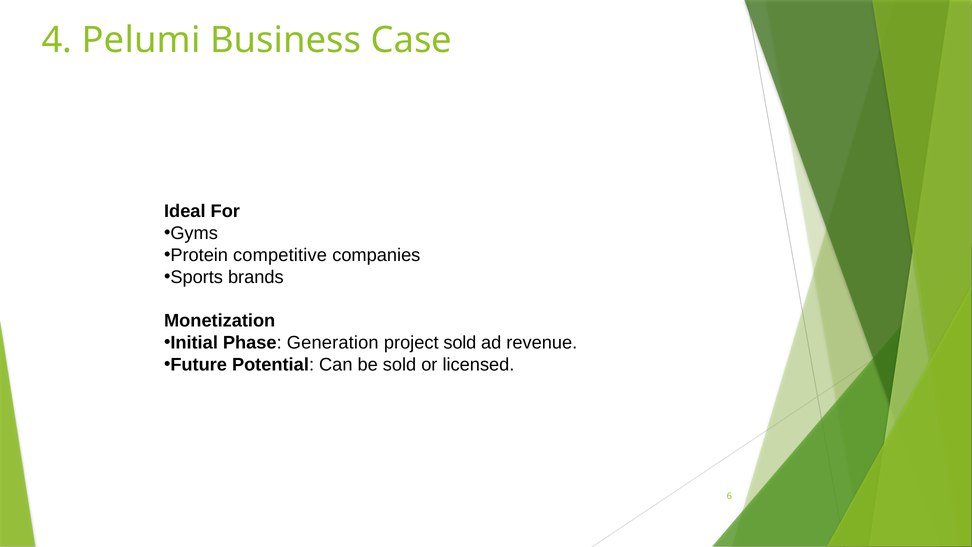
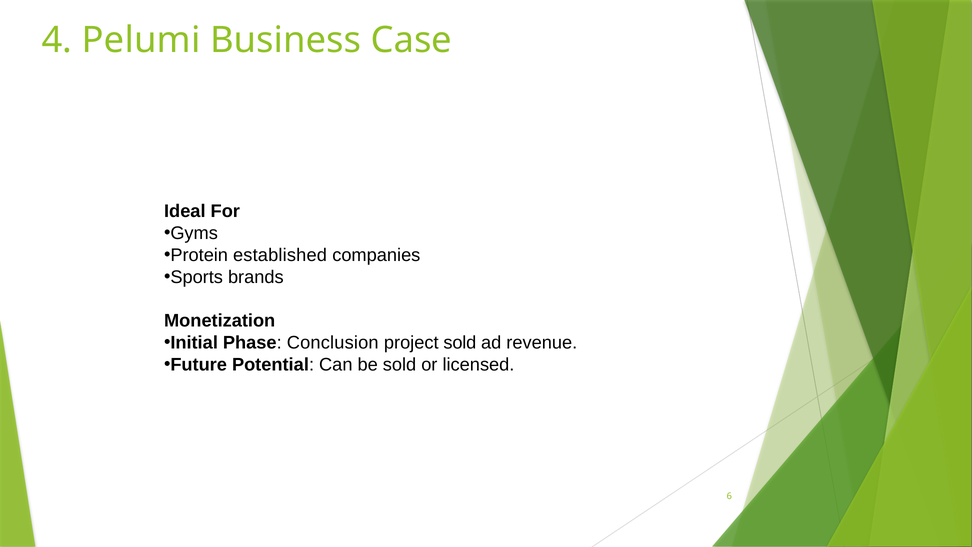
competitive: competitive -> established (280, 255)
Generation: Generation -> Conclusion (333, 342)
